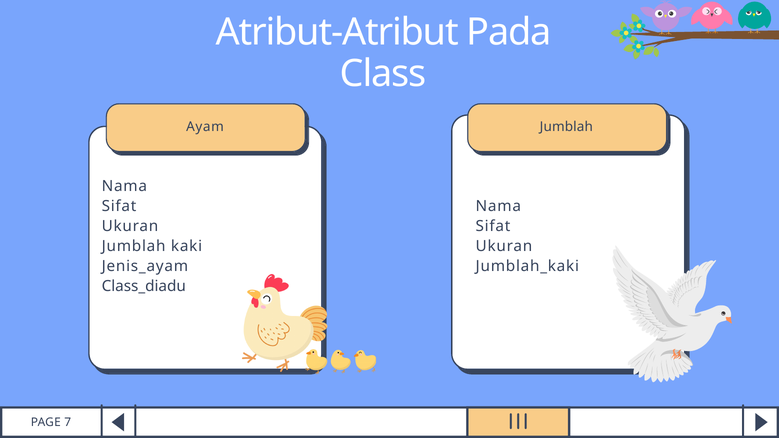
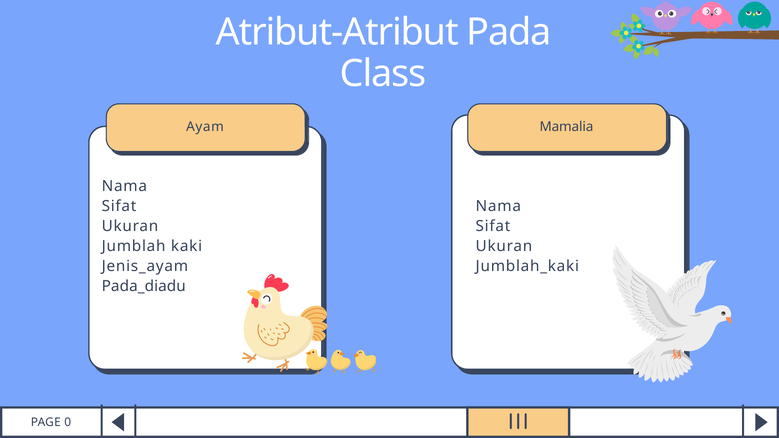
Ayam Jumblah: Jumblah -> Mamalia (566, 127)
Class_diadu: Class_diadu -> Pada_diadu (144, 286)
7: 7 -> 0 (68, 422)
